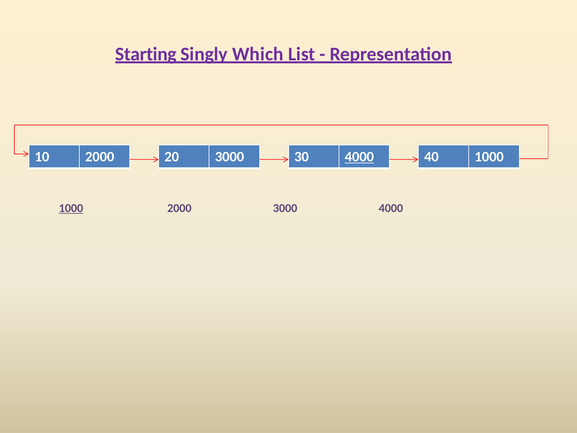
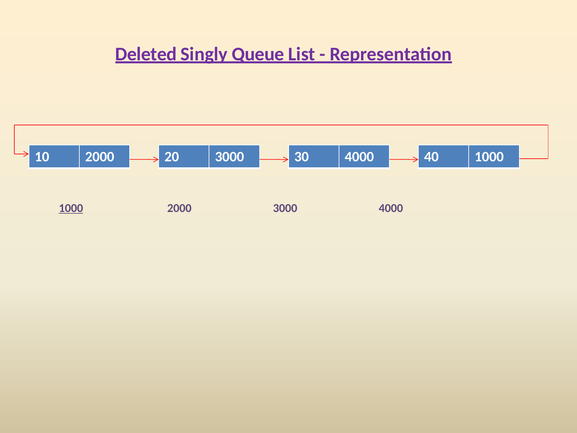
Starting: Starting -> Deleted (146, 54)
Which: Which -> Queue (258, 54)
4000 underline: present -> none (359, 157)
